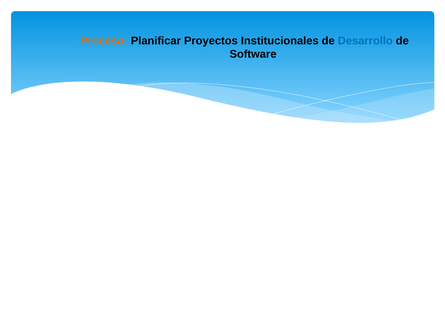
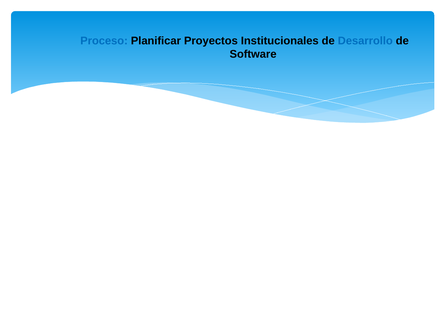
Proceso colour: orange -> blue (104, 41)
